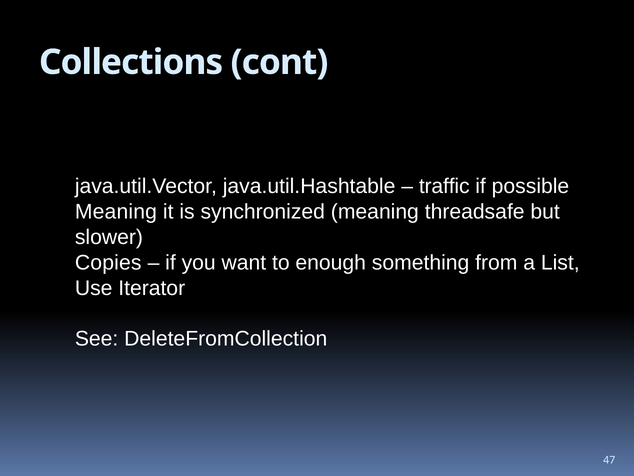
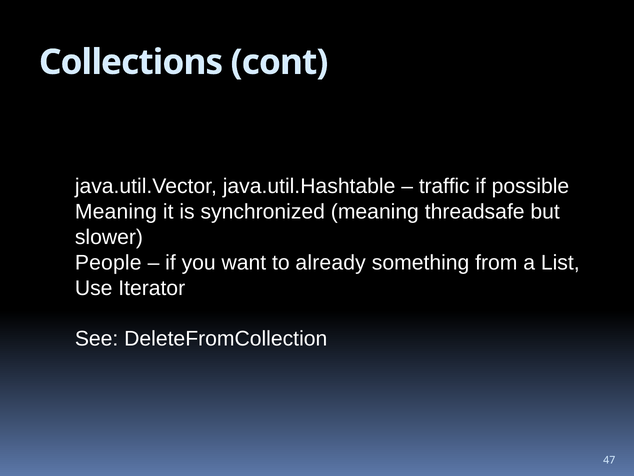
Copies: Copies -> People (108, 262)
enough: enough -> already (331, 262)
